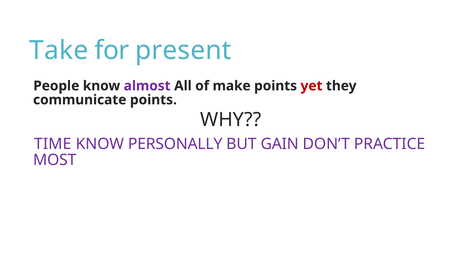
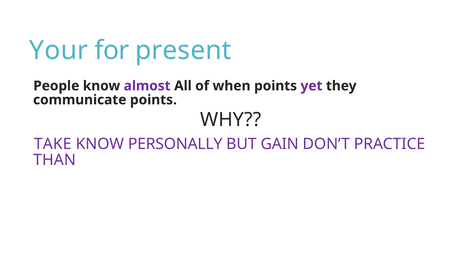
Take: Take -> Your (59, 50)
make: make -> when (232, 86)
yet colour: red -> purple (312, 86)
TIME: TIME -> TAKE (53, 144)
MOST: MOST -> THAN (55, 160)
